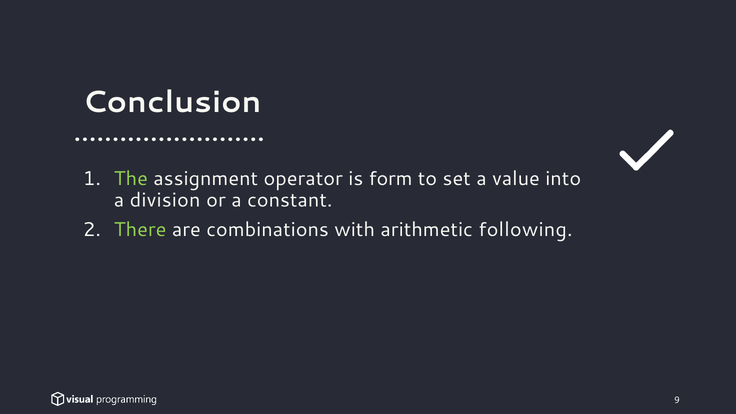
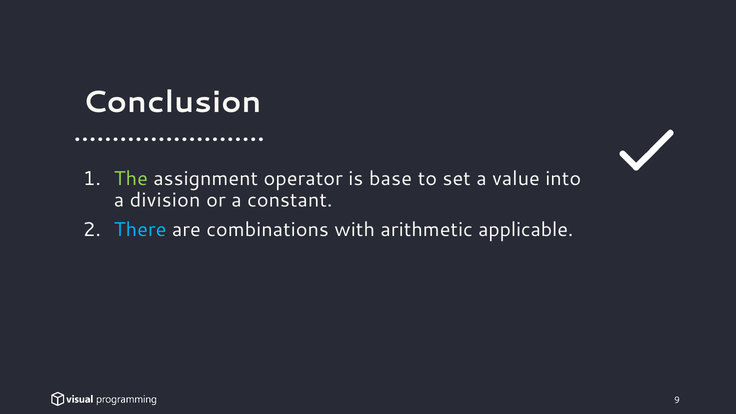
form: form -> base (390, 179)
There colour: light green -> light blue (140, 229)
following: following -> applicable (526, 229)
